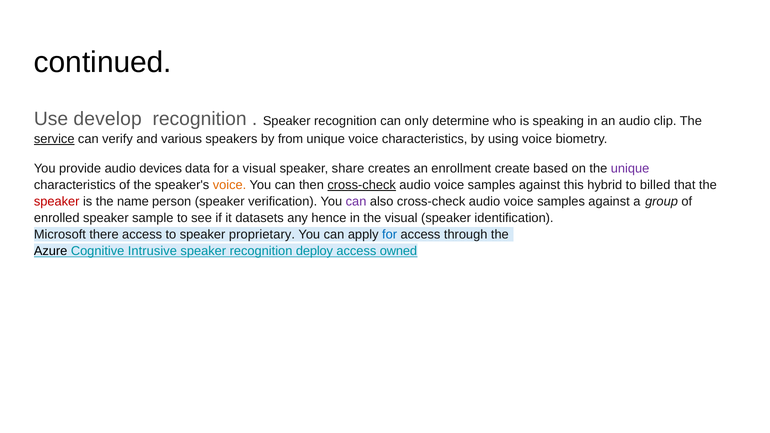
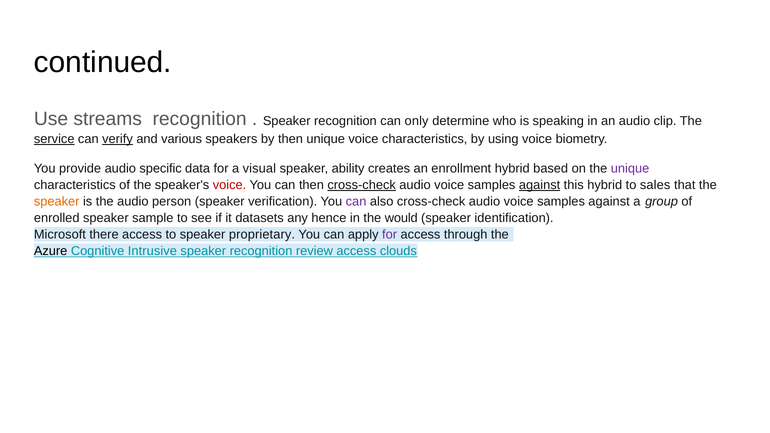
develop: develop -> streams (108, 119)
verify underline: none -> present (117, 139)
by from: from -> then (290, 139)
devices: devices -> specific (161, 168)
share: share -> ability (348, 168)
enrollment create: create -> hybrid (512, 168)
voice colour: orange -> red (230, 185)
against underline: none -> present (540, 185)
billed: billed -> sales (655, 185)
speaker colour: red -> orange (57, 201)
the name: name -> audio (133, 201)
the visual: visual -> would (401, 218)
for colour: blue -> purple (390, 235)
deploy: deploy -> review (314, 251)
owned: owned -> clouds (398, 251)
